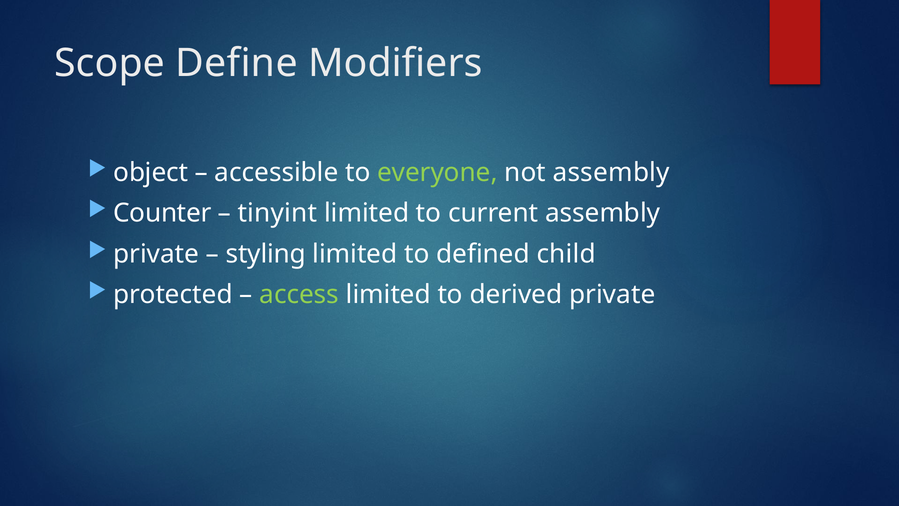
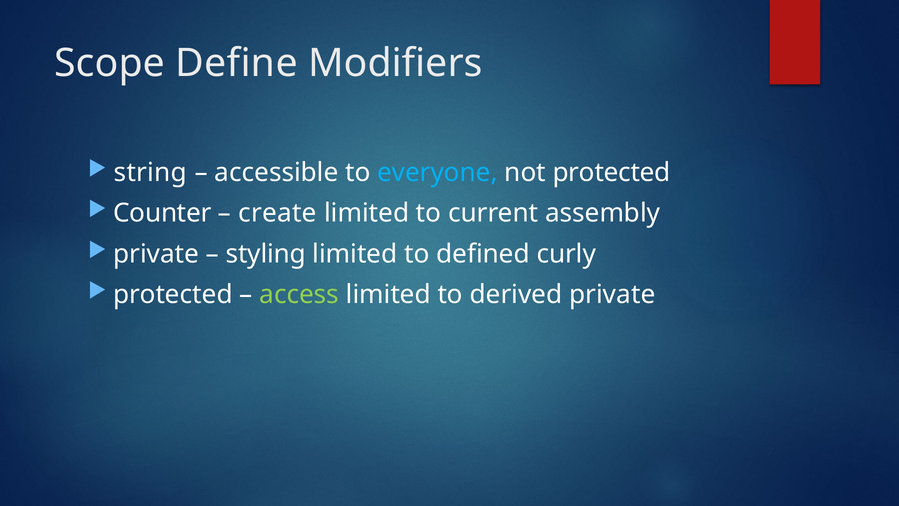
object: object -> string (150, 172)
everyone colour: light green -> light blue (437, 172)
not assembly: assembly -> protected (611, 172)
tinyint: tinyint -> create (277, 213)
child: child -> curly (566, 254)
